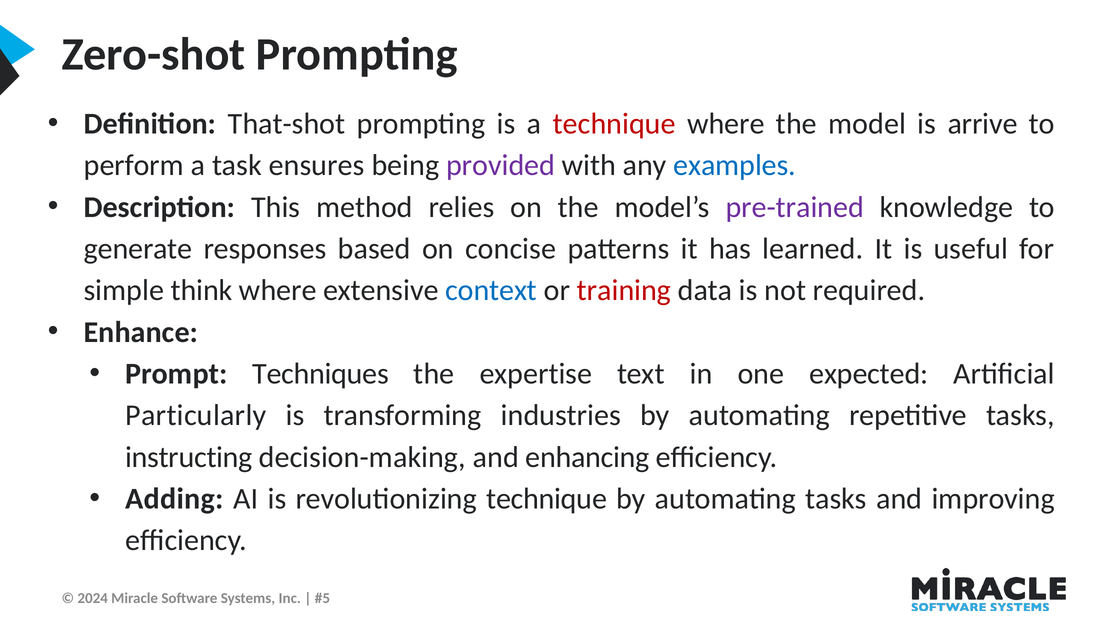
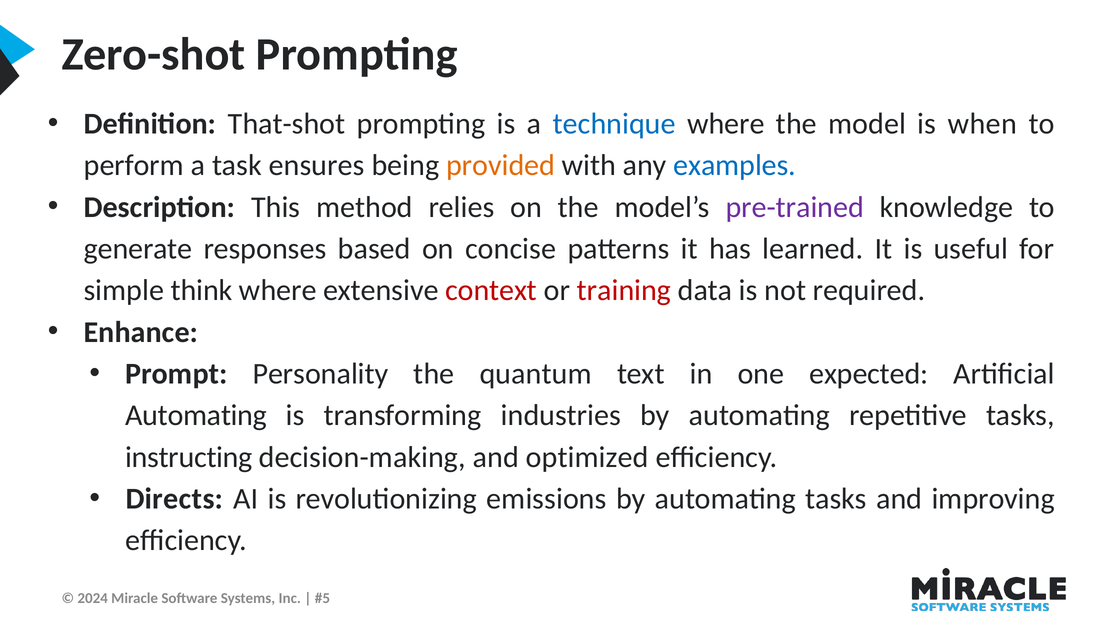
technique colour: red -> blue (614, 124)
arrive: arrive -> when (982, 124)
provided colour: purple -> orange (501, 165)
context colour: blue -> red (491, 290)
Techniques: Techniques -> Personality (320, 374)
expertise: expertise -> quantum (536, 374)
Particularly: Particularly -> Automating (196, 415)
enhancing: enhancing -> optimized (587, 457)
Adding: Adding -> Directs (174, 499)
revolutionizing technique: technique -> emissions (547, 499)
